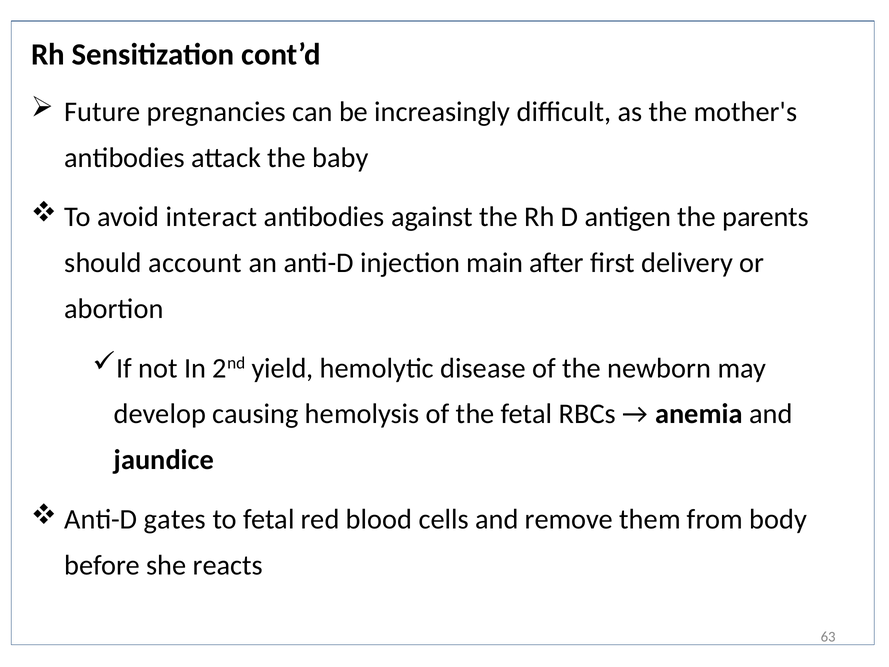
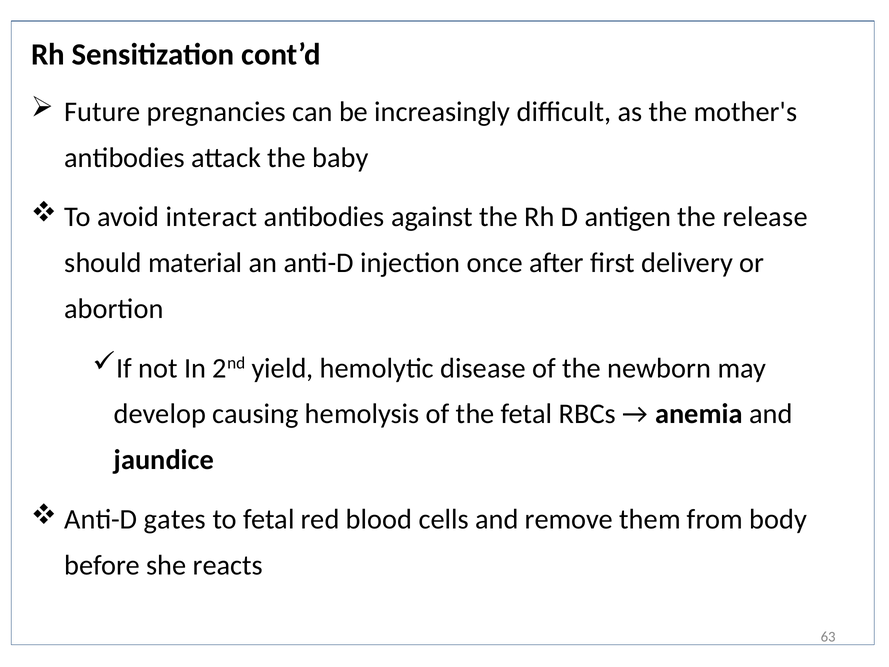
parents: parents -> release (765, 217)
account: account -> material (195, 263)
main: main -> once (495, 263)
